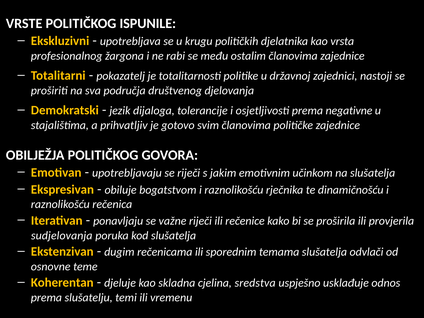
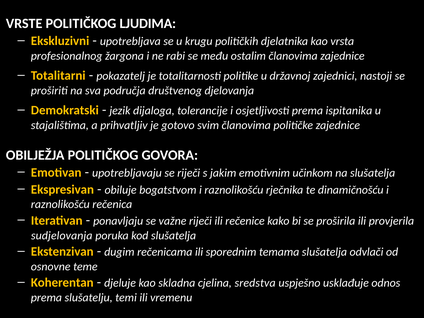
ISPUNILE: ISPUNILE -> LJUDIMA (148, 24)
negativne: negativne -> ispitanika (349, 111)
